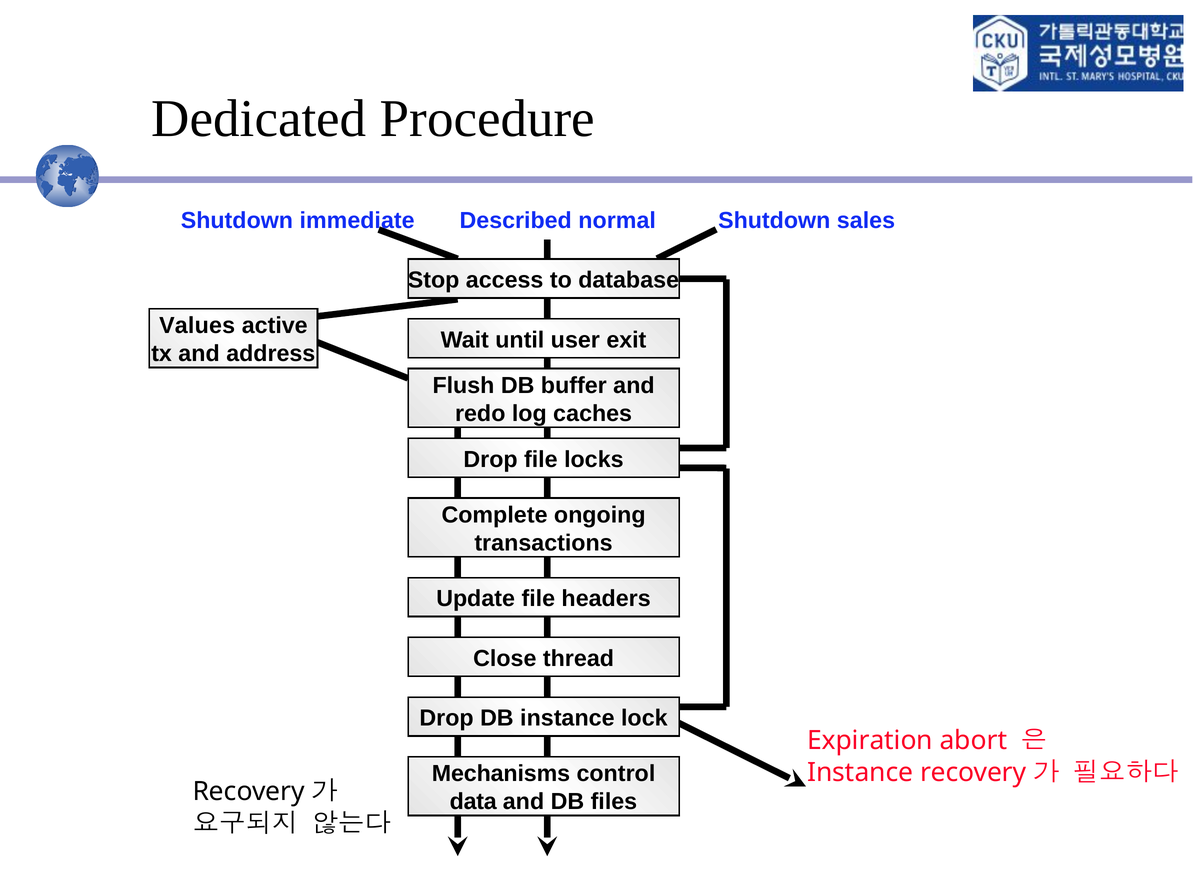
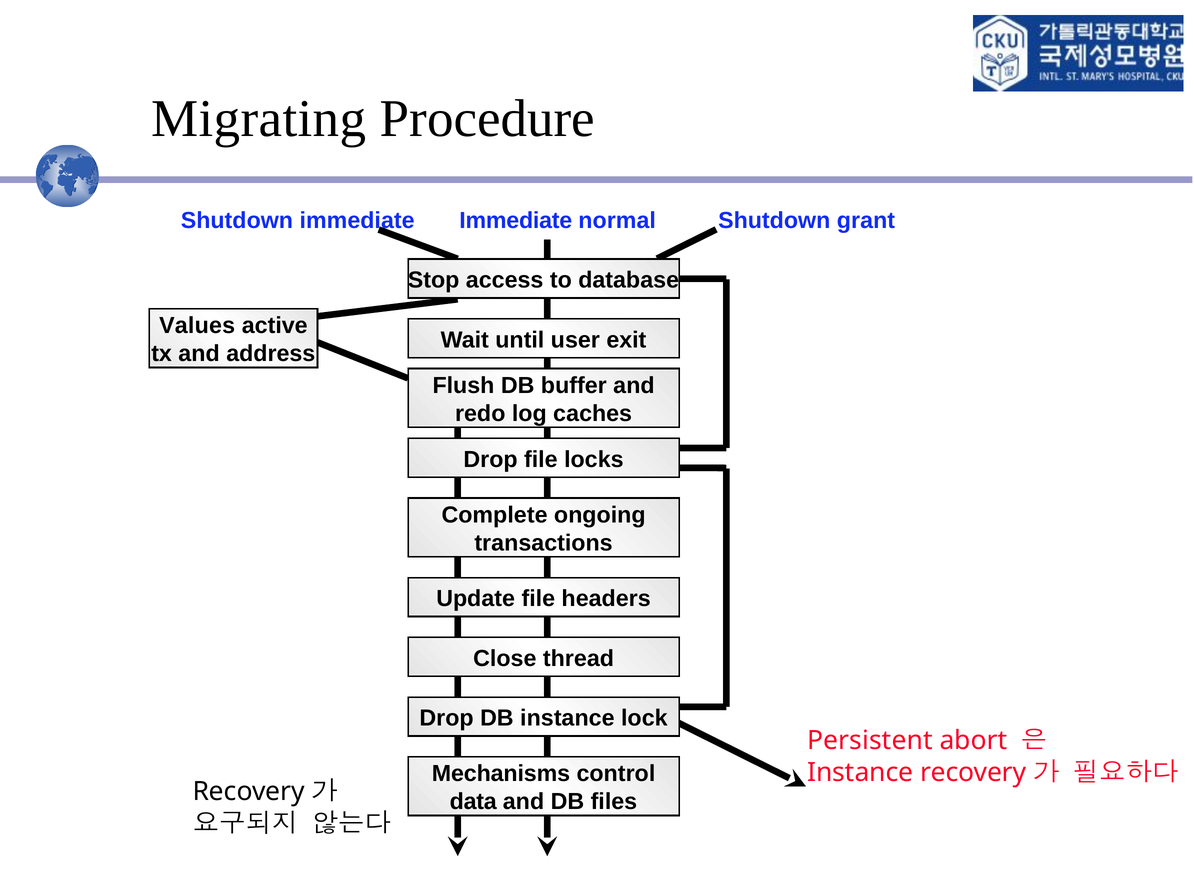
Dedicated: Dedicated -> Migrating (259, 119)
Described: Described -> Immediate (516, 221)
sales: sales -> grant (866, 221)
Expiration: Expiration -> Persistent (870, 740)
